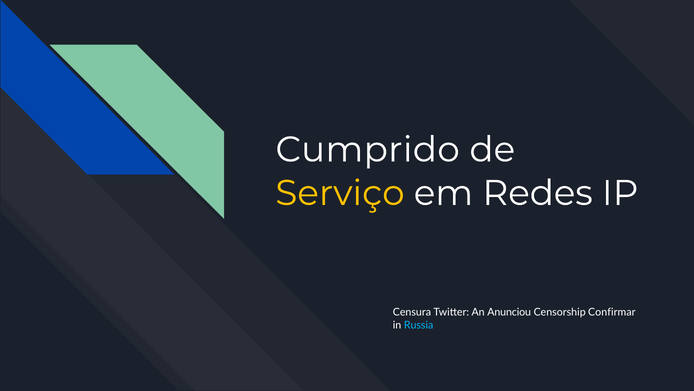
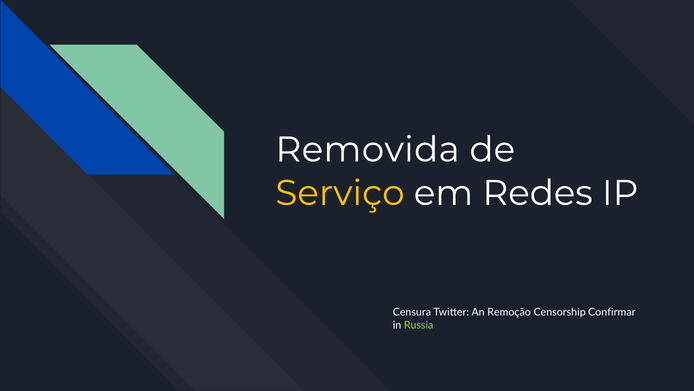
Cumprido: Cumprido -> Removida (368, 149)
Anunciou: Anunciou -> Remoção (509, 312)
Russia colour: light blue -> light green (419, 325)
